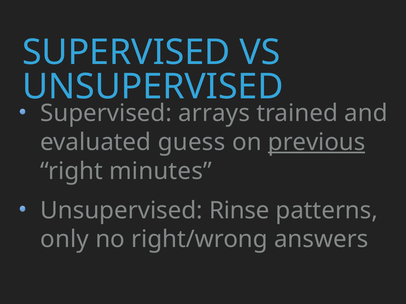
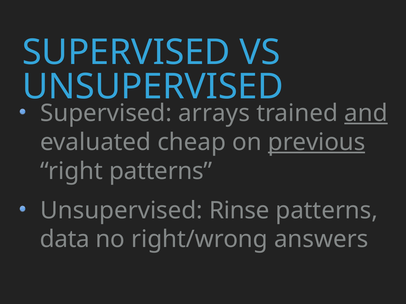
and underline: none -> present (366, 113)
guess: guess -> cheap (192, 142)
right minutes: minutes -> patterns (161, 171)
only: only -> data (65, 240)
